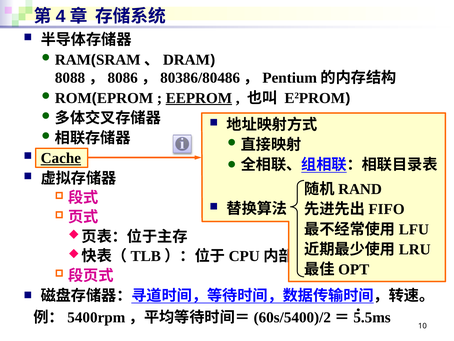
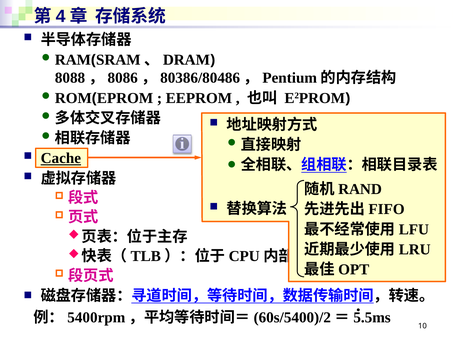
EEPROM underline: present -> none (199, 98)
